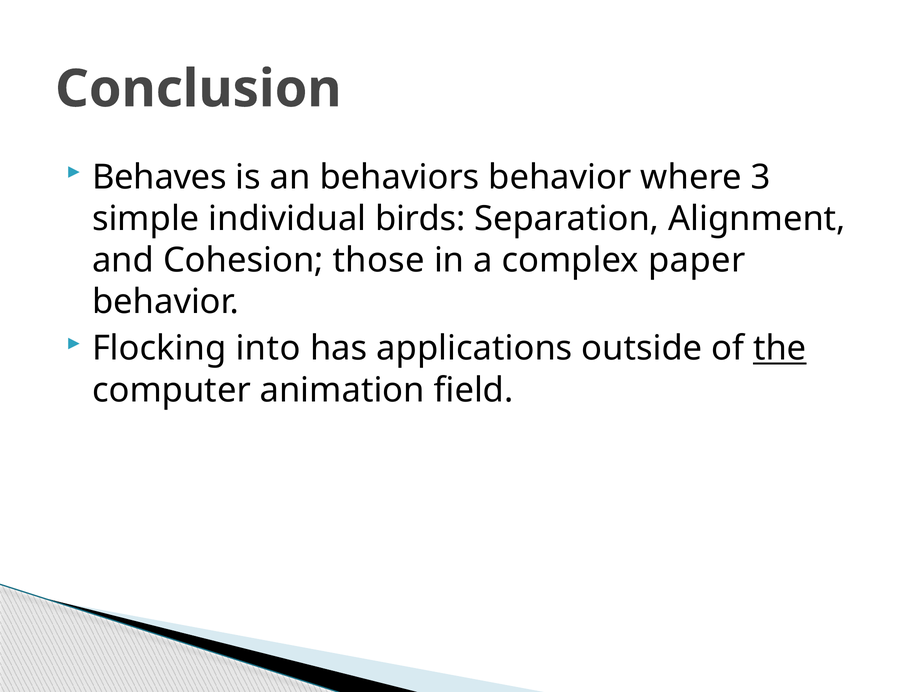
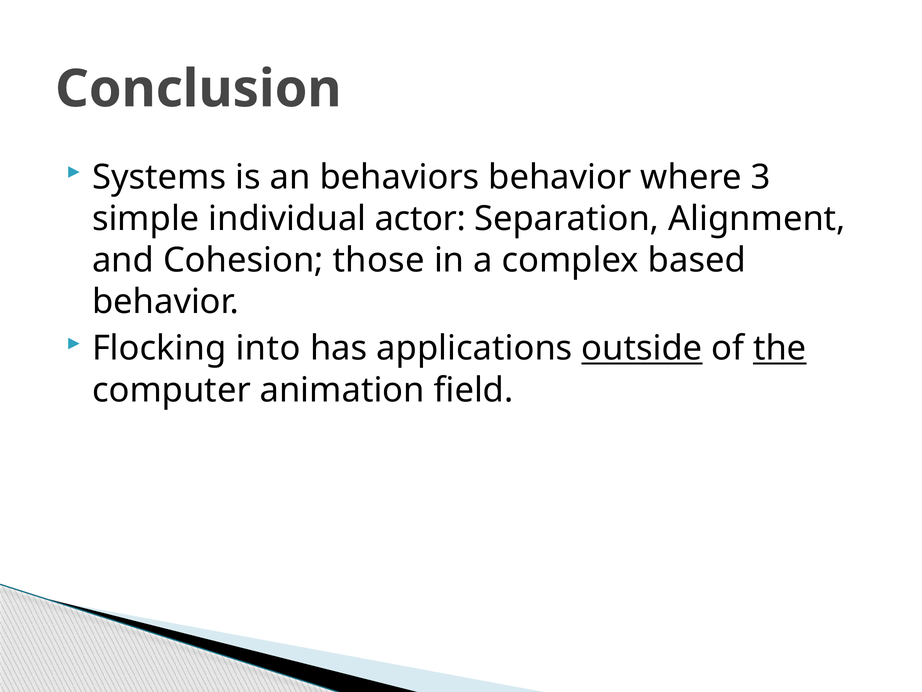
Behaves: Behaves -> Systems (159, 177)
birds: birds -> actor (420, 219)
paper: paper -> based (697, 260)
outside underline: none -> present (642, 348)
